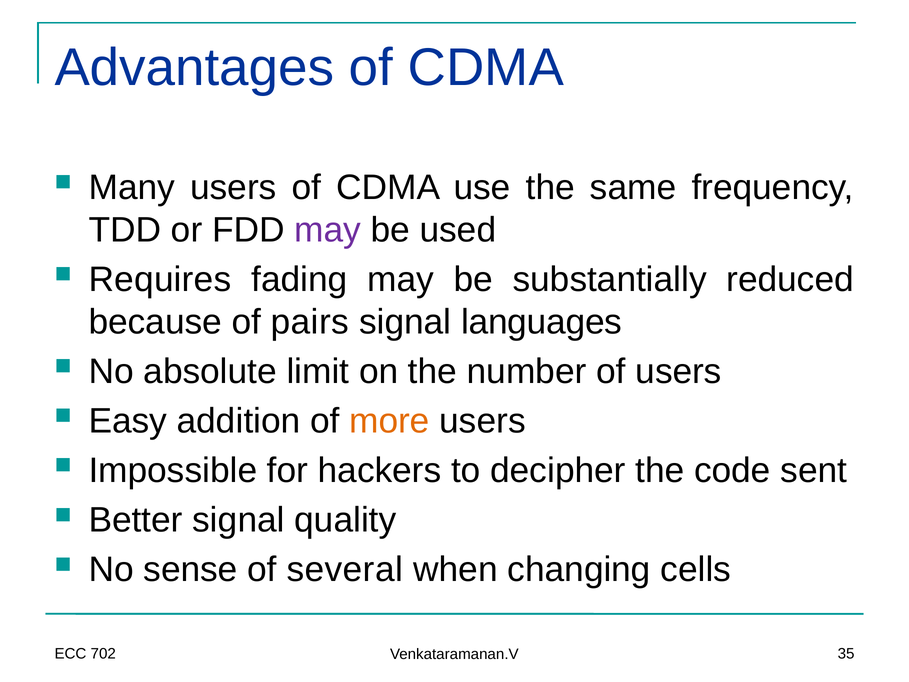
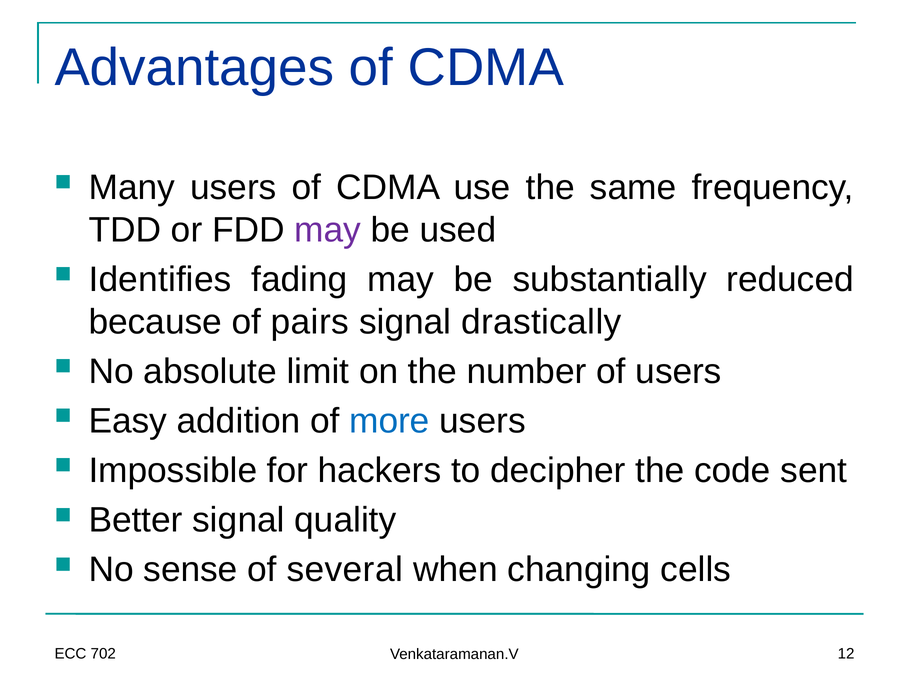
Requires: Requires -> Identifies (160, 279)
languages: languages -> drastically (541, 322)
more colour: orange -> blue (389, 421)
35: 35 -> 12 (846, 653)
